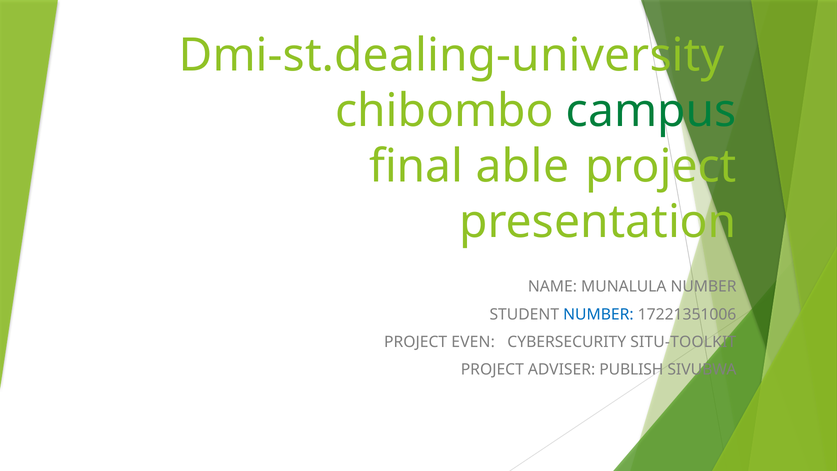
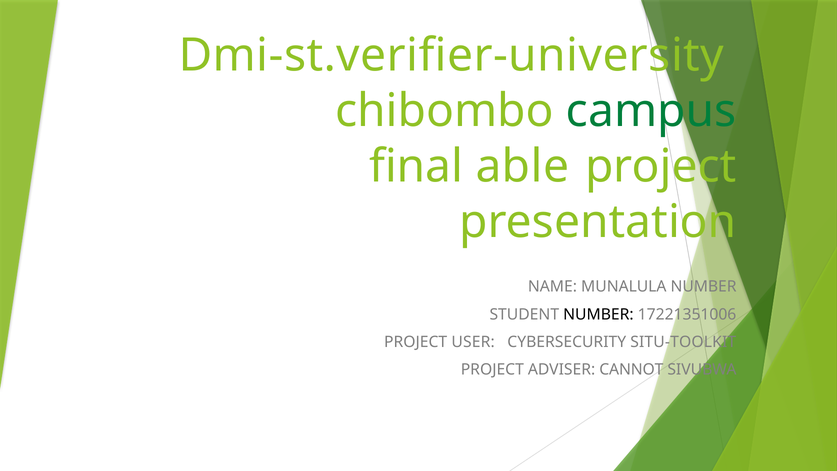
Dmi-st.dealing-university: Dmi-st.dealing-university -> Dmi-st.verifier-university (451, 55)
NUMBER colour: blue -> black (598, 314)
EVEN: EVEN -> USER (473, 342)
PUBLISH: PUBLISH -> CANNOT (631, 369)
